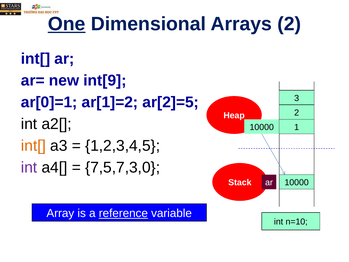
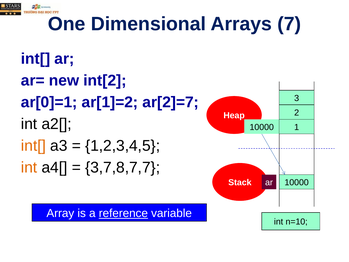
One underline: present -> none (67, 24)
Arrays 2: 2 -> 7 (289, 24)
int[9: int[9 -> int[2 (105, 80)
ar[2]=5: ar[2]=5 -> ar[2]=7 (171, 102)
int colour: purple -> orange (29, 167)
7,5,7,3,0: 7,5,7,3,0 -> 3,7,8,7,7 (123, 167)
